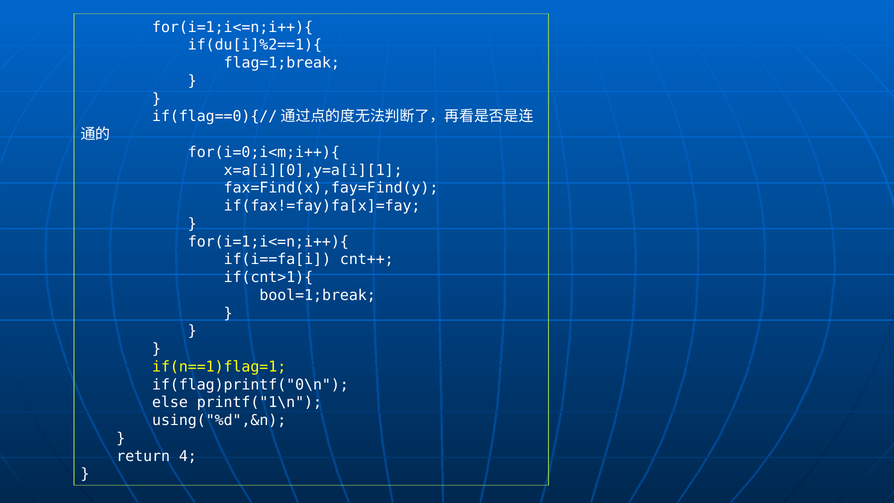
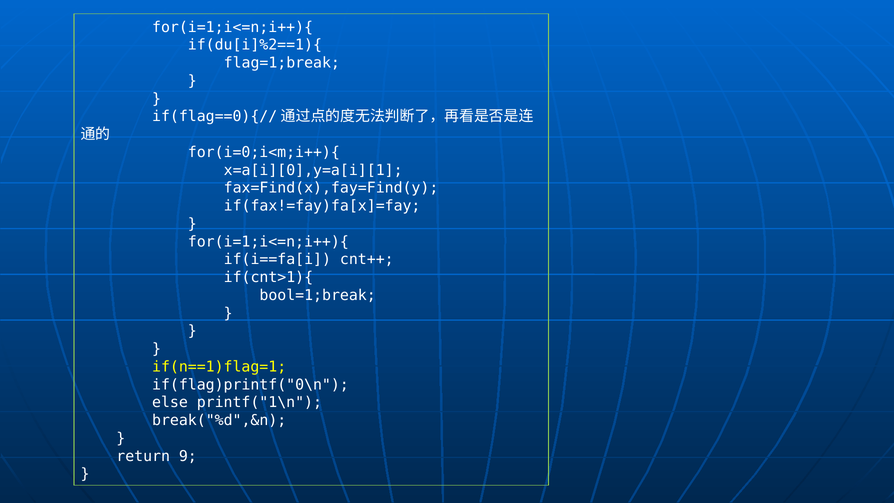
using("%d",&n: using("%d",&n -> break("%d",&n (219, 420)
4: 4 -> 9 (188, 456)
